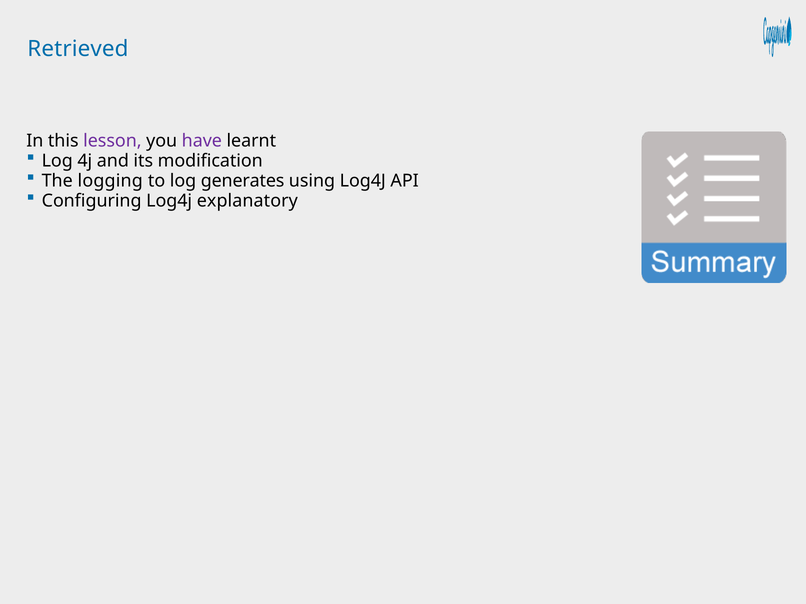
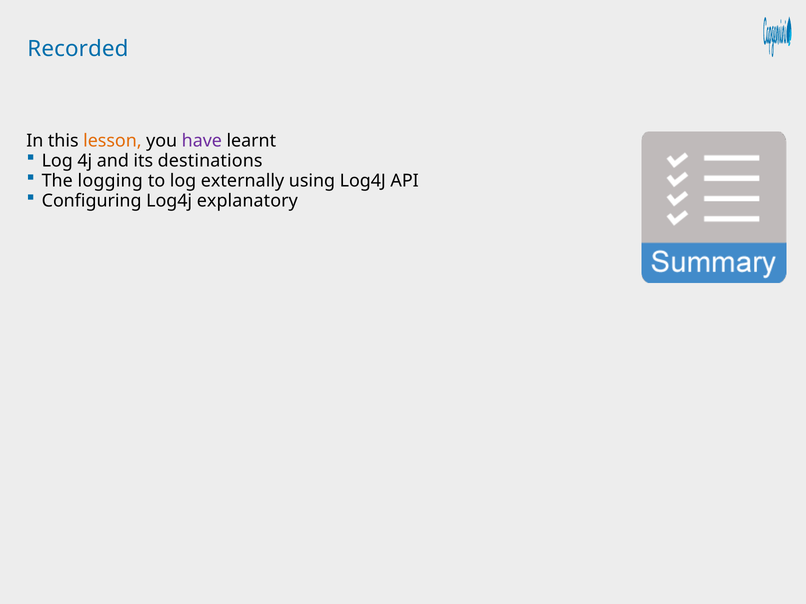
Retrieved: Retrieved -> Recorded (78, 49)
lesson colour: purple -> orange (112, 141)
modification: modification -> destinations (210, 161)
generates: generates -> externally (243, 181)
